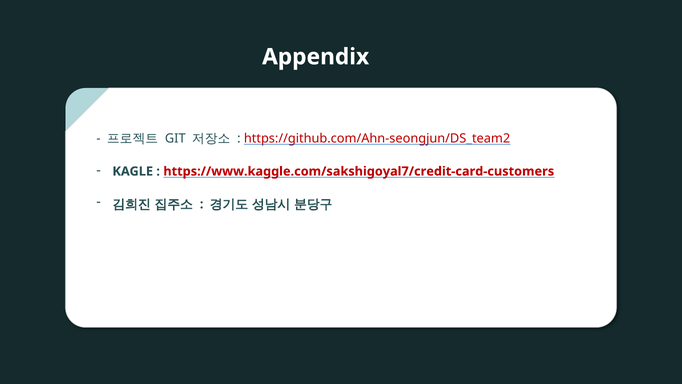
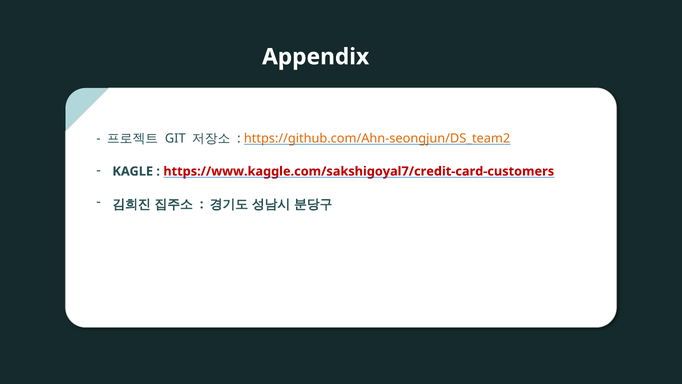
https://github.com/Ahn-seongjun/DS_team2 colour: red -> orange (377, 138)
